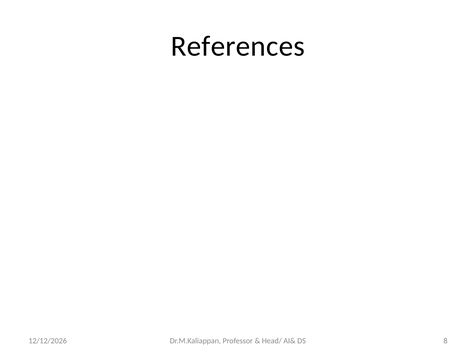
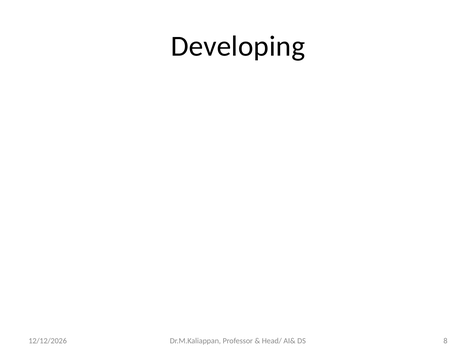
References: References -> Developing (238, 46)
